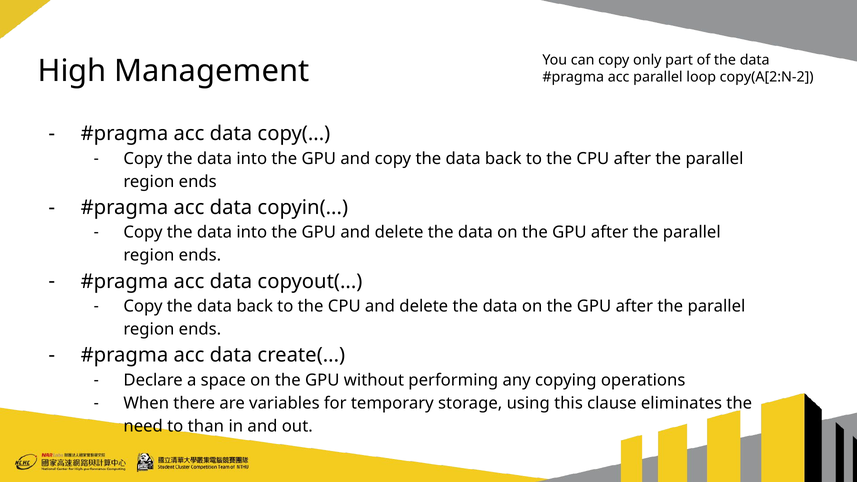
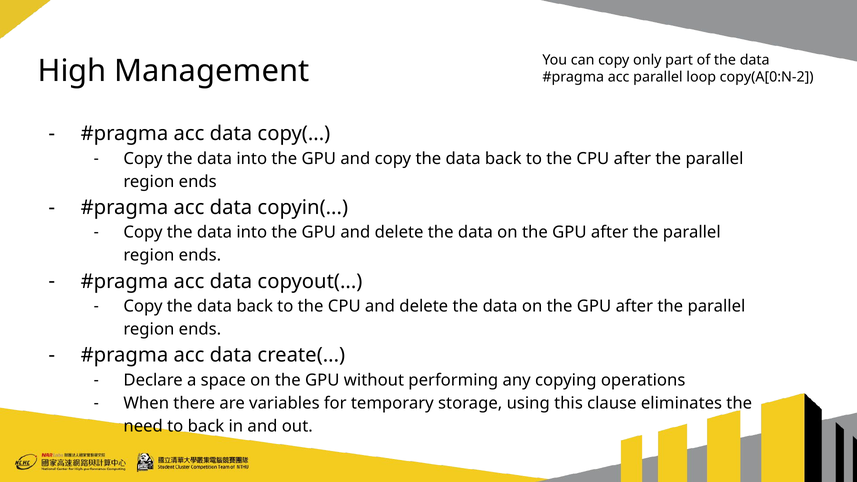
copy(A[2:N-2: copy(A[2:N-2 -> copy(A[0:N-2 (767, 77)
to than: than -> back (206, 426)
